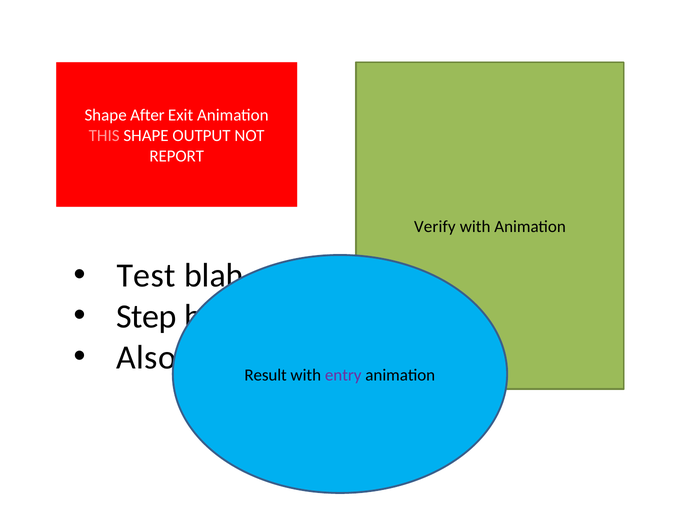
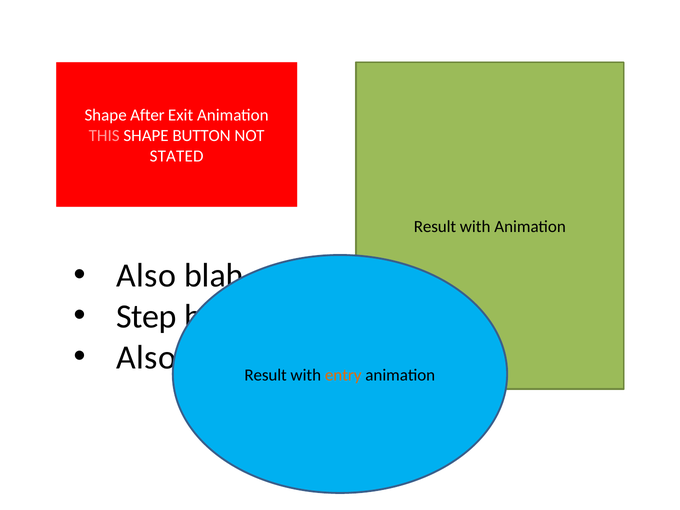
OUTPUT: OUTPUT -> BUTTON (202, 136)
REPORT: REPORT -> STATED (177, 156)
Verify: Verify -> Result (435, 227)
Test: Test -> Also (146, 276)
entry colour: purple -> orange (343, 375)
